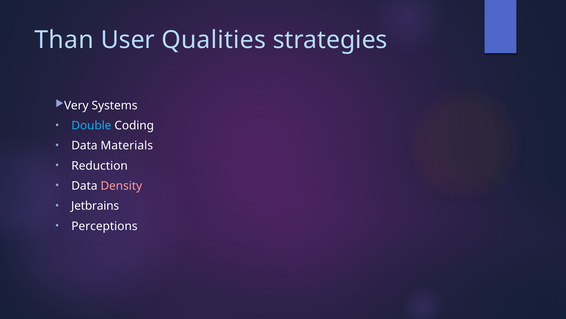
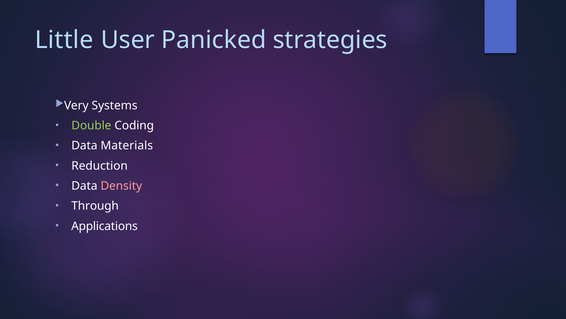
Than: Than -> Little (64, 40)
Qualities: Qualities -> Panicked (214, 40)
Double colour: light blue -> light green (91, 125)
Jetbrains: Jetbrains -> Through (95, 206)
Perceptions: Perceptions -> Applications (105, 226)
